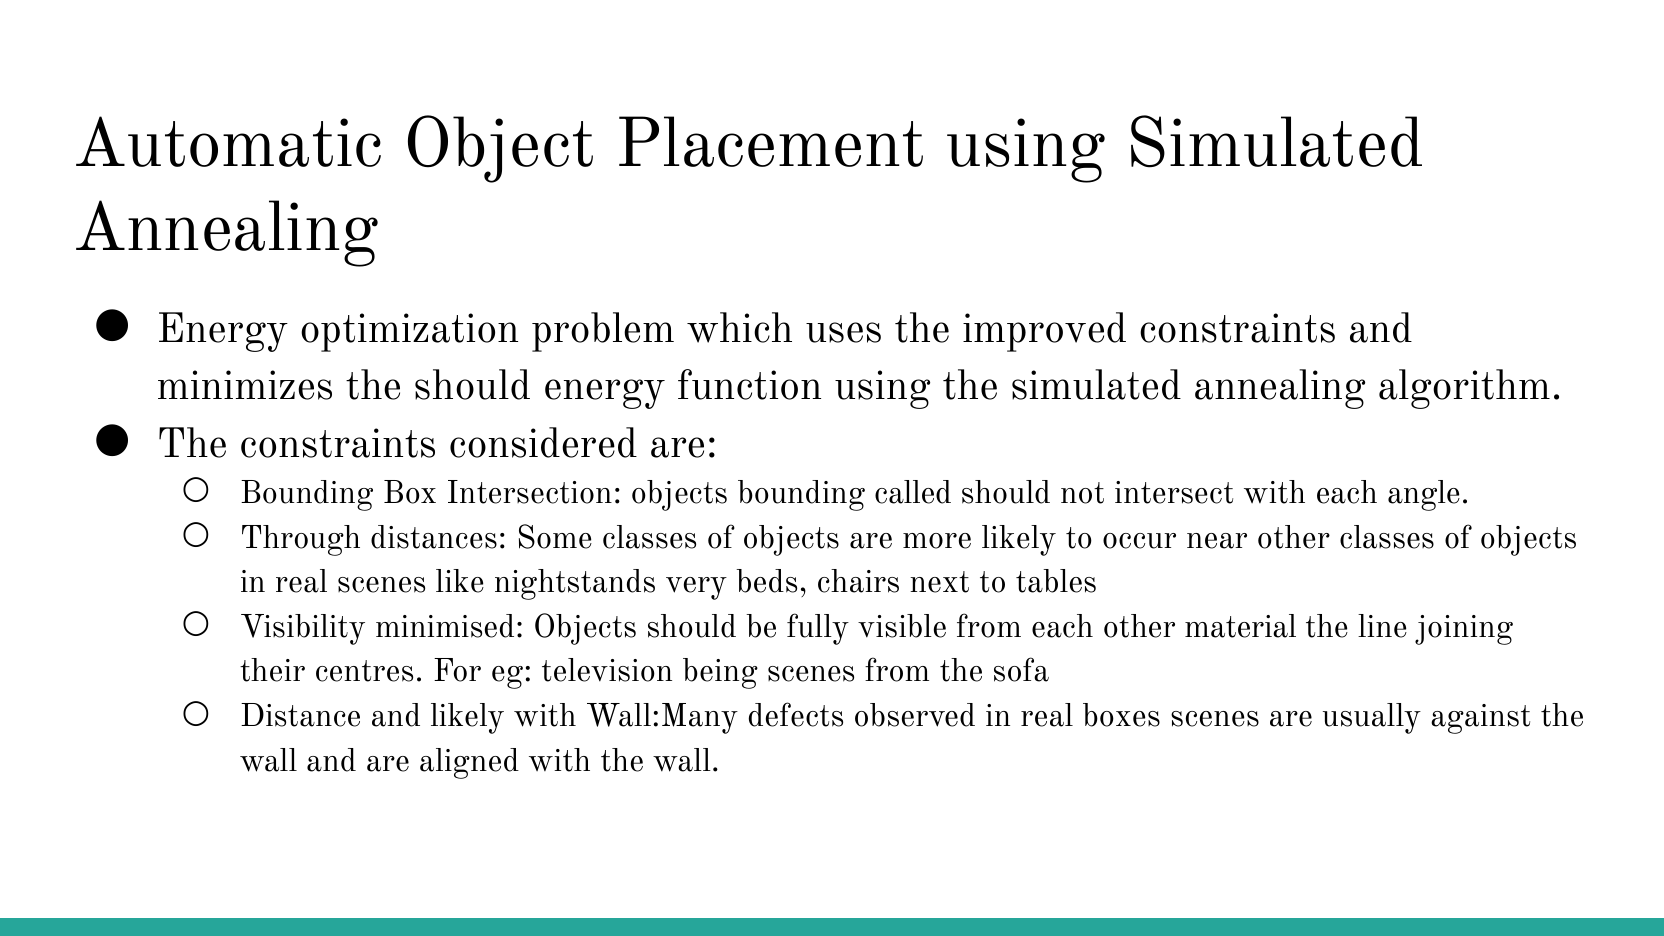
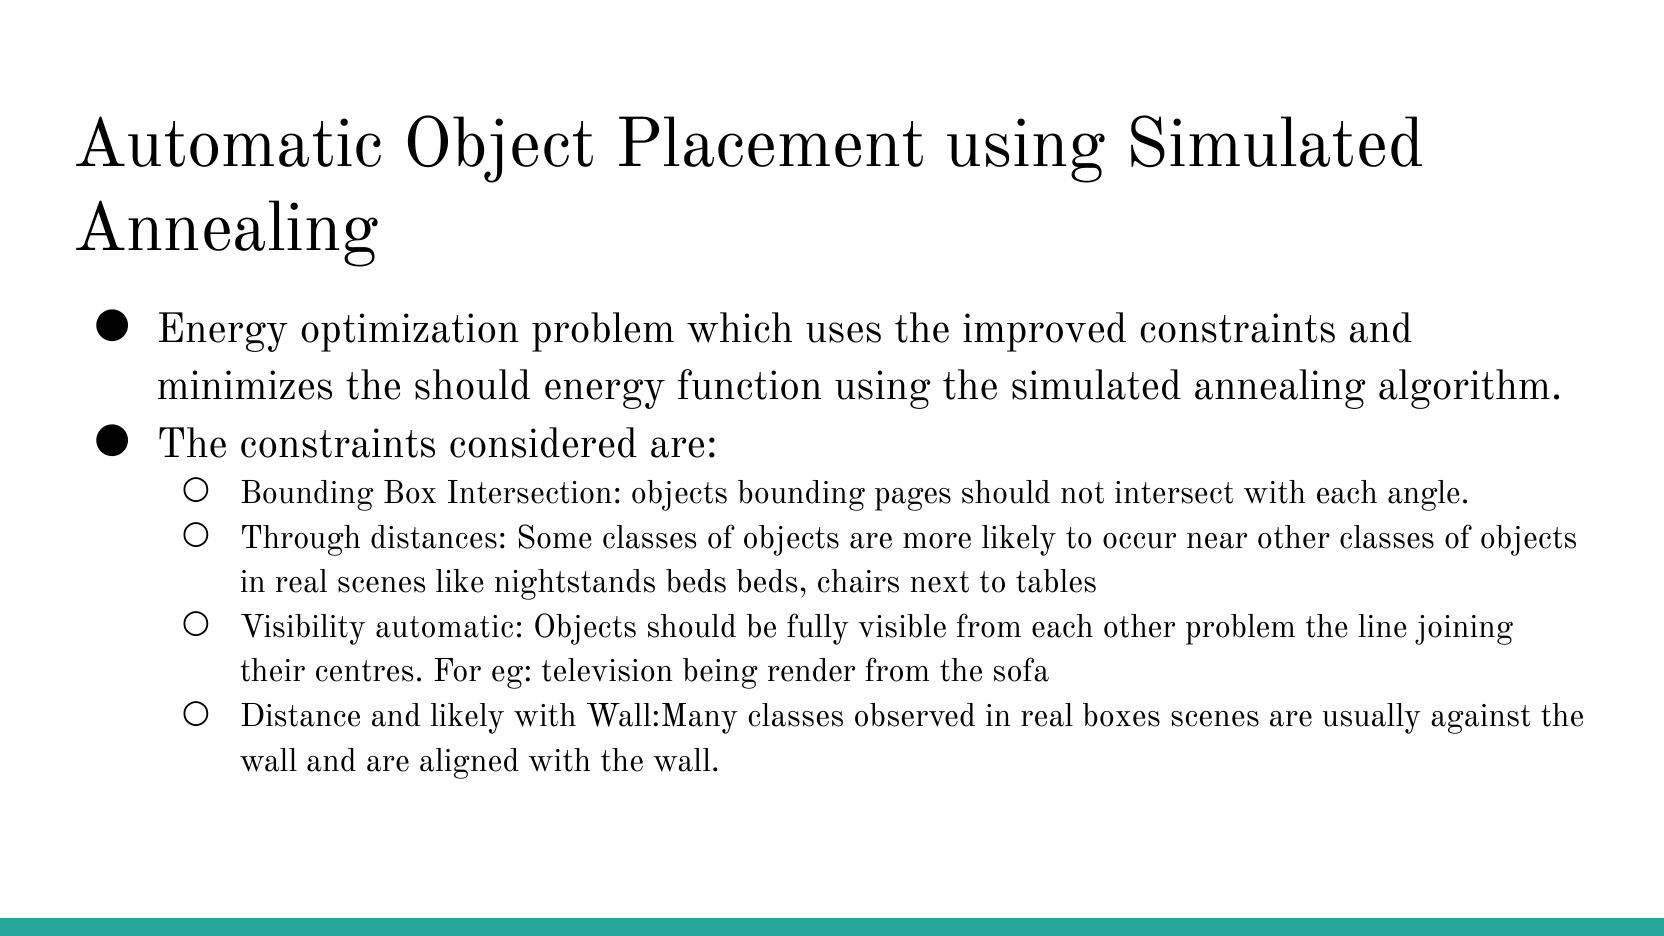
called: called -> pages (913, 493)
nightstands very: very -> beds (696, 582)
Visibility minimised: minimised -> automatic (449, 627)
other material: material -> problem (1241, 627)
being scenes: scenes -> render (811, 671)
Wall:Many defects: defects -> classes (796, 716)
